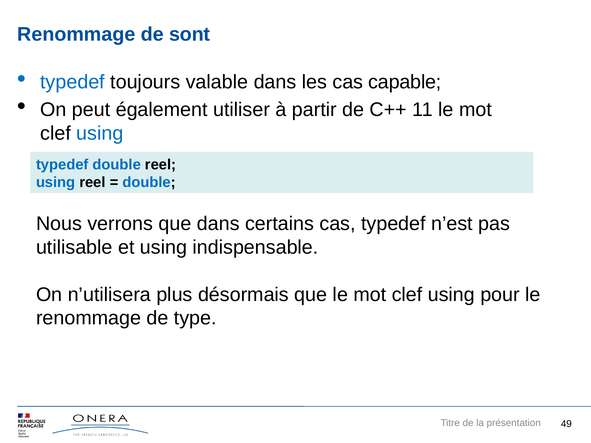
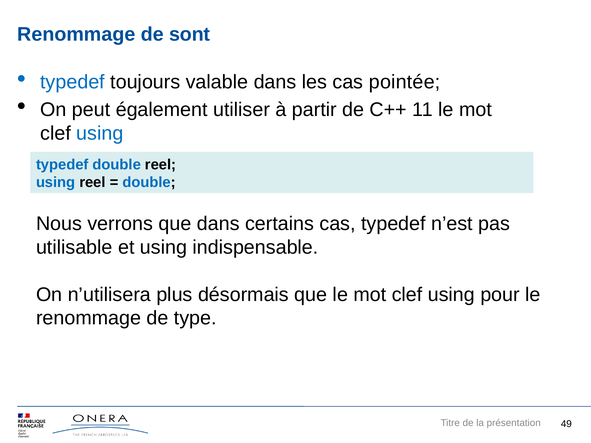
capable: capable -> pointée (405, 82)
